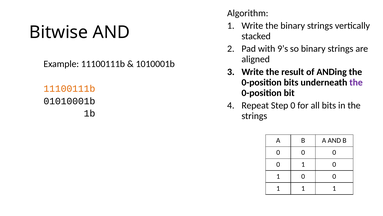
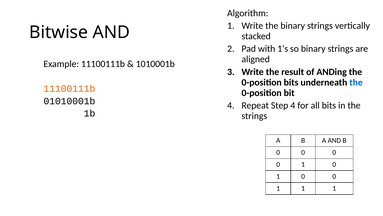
9’s: 9’s -> 1’s (283, 49)
the colour: purple -> blue (356, 82)
Step 0: 0 -> 4 (293, 105)
